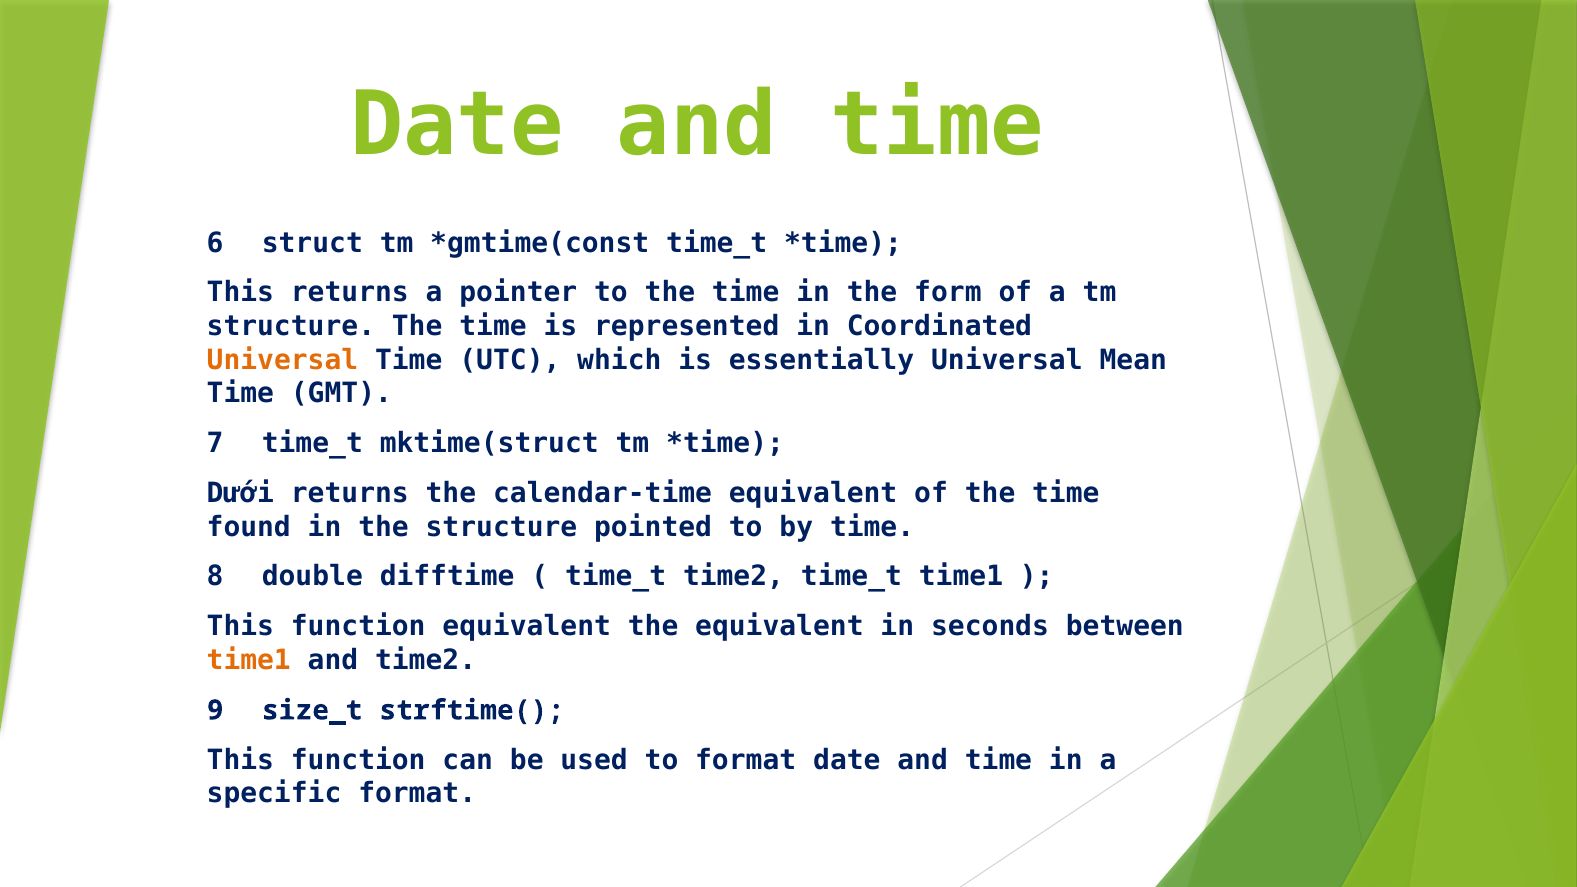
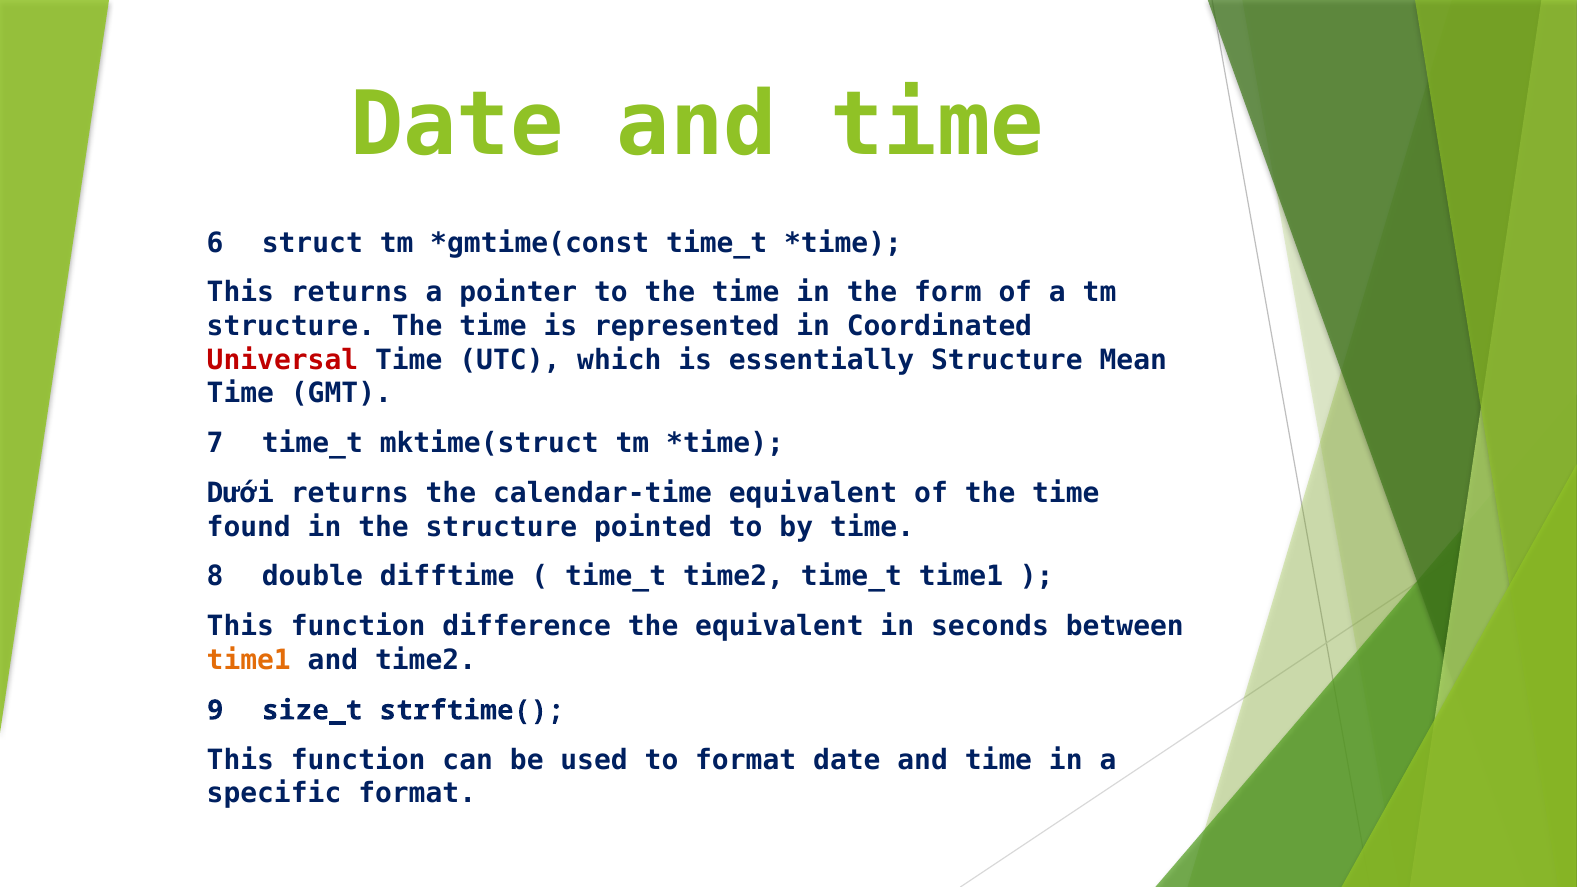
Universal colour: orange -> red (282, 360)
essentially Universal: Universal -> Structure (1007, 360)
function equivalent: equivalent -> difference (527, 627)
